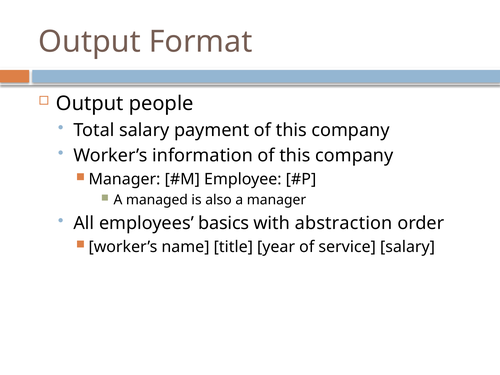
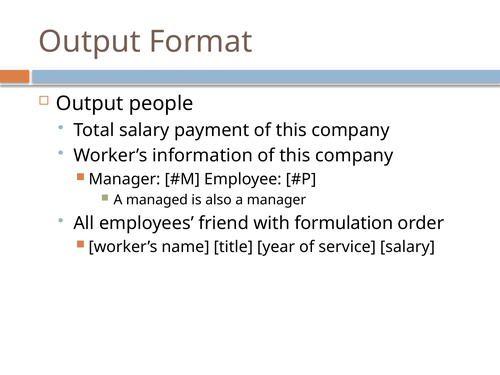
basics: basics -> friend (224, 223)
abstraction: abstraction -> formulation (344, 223)
